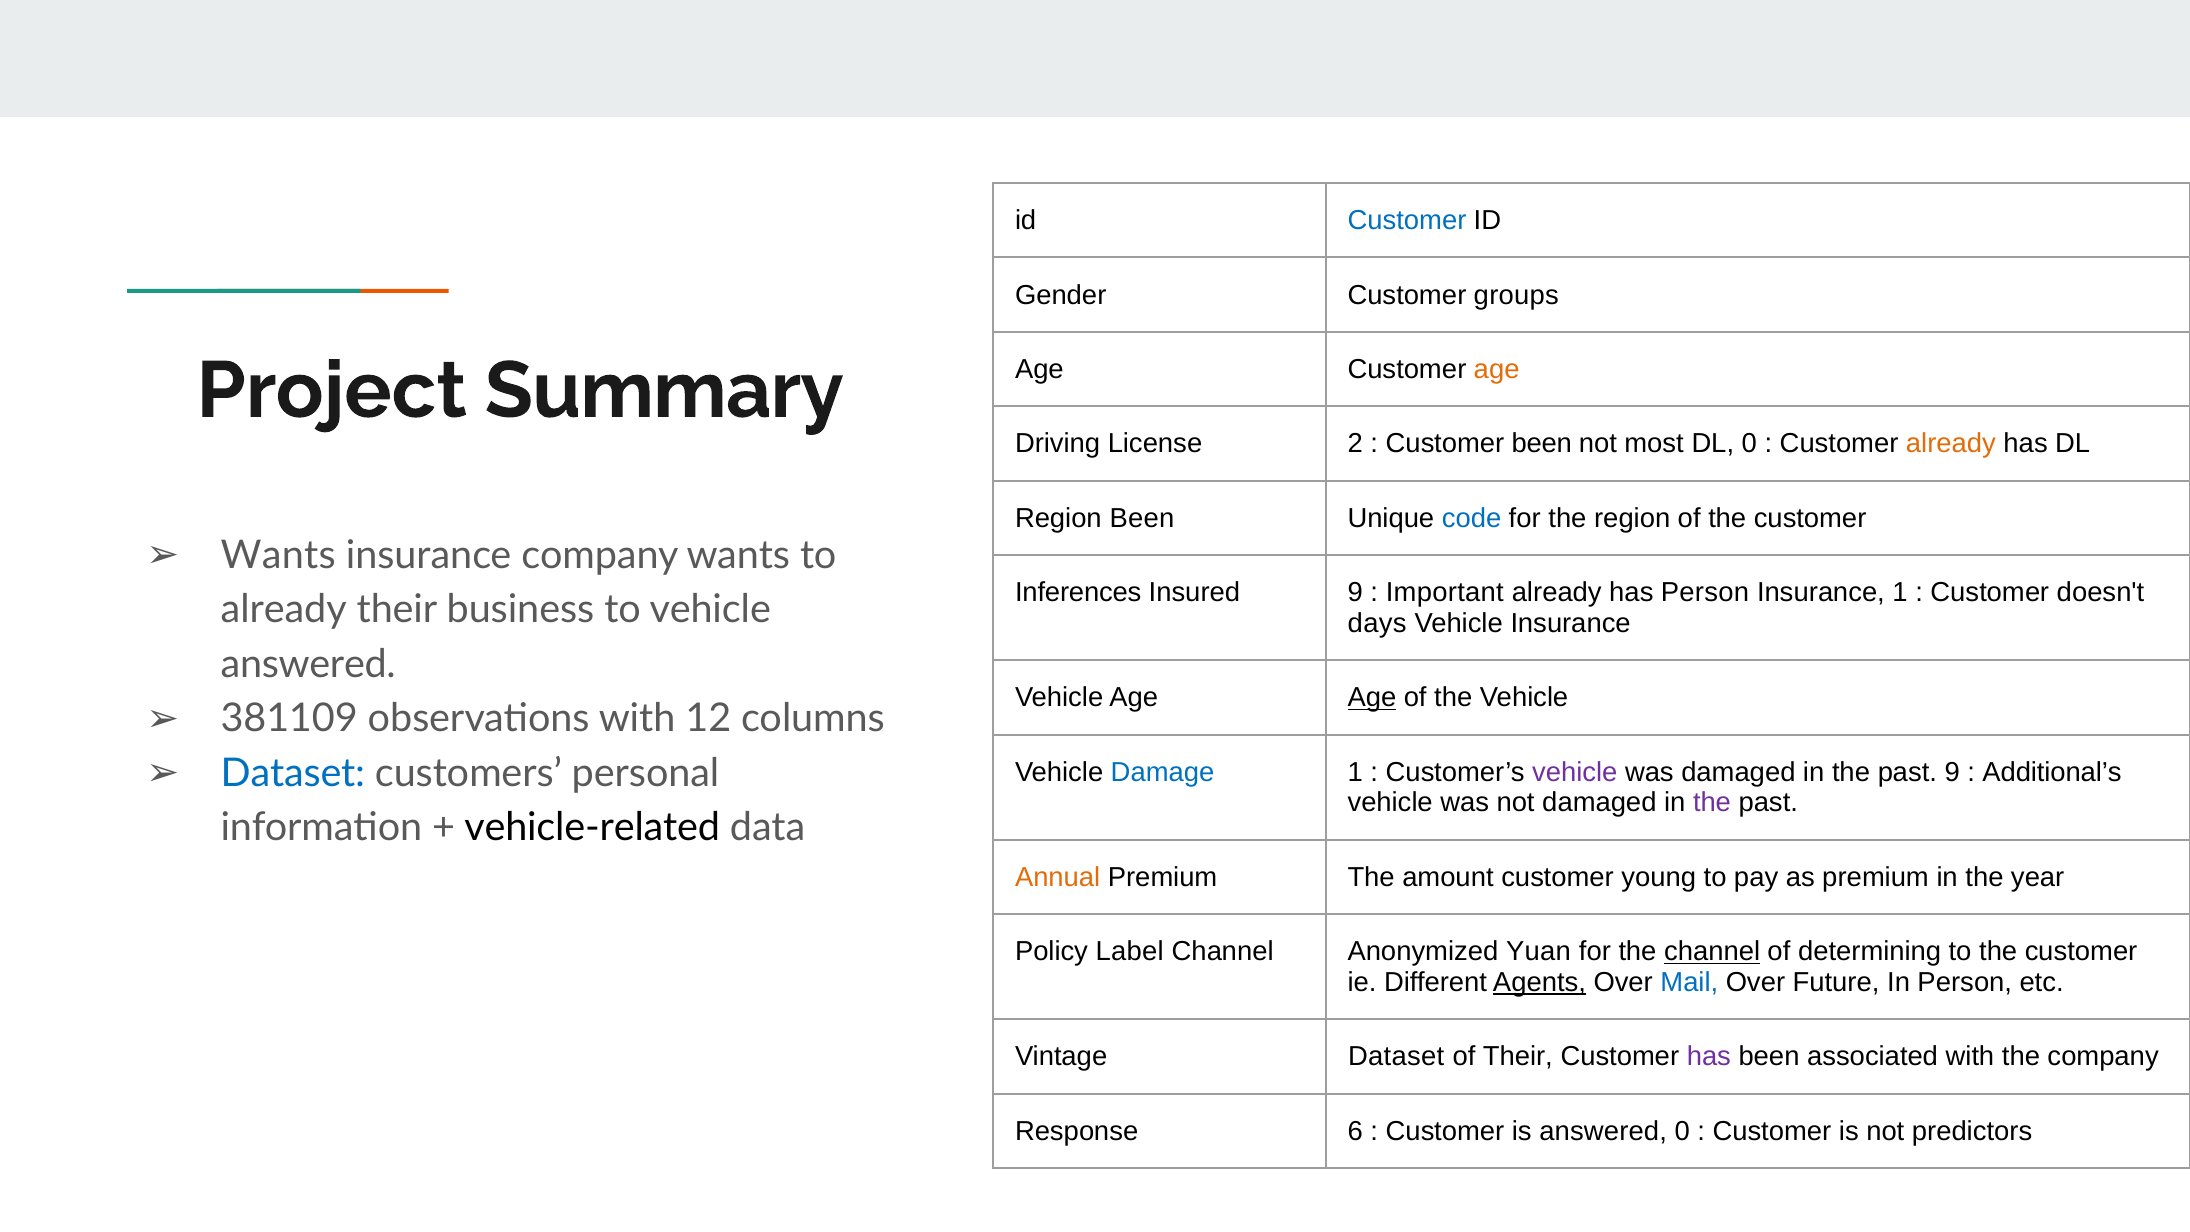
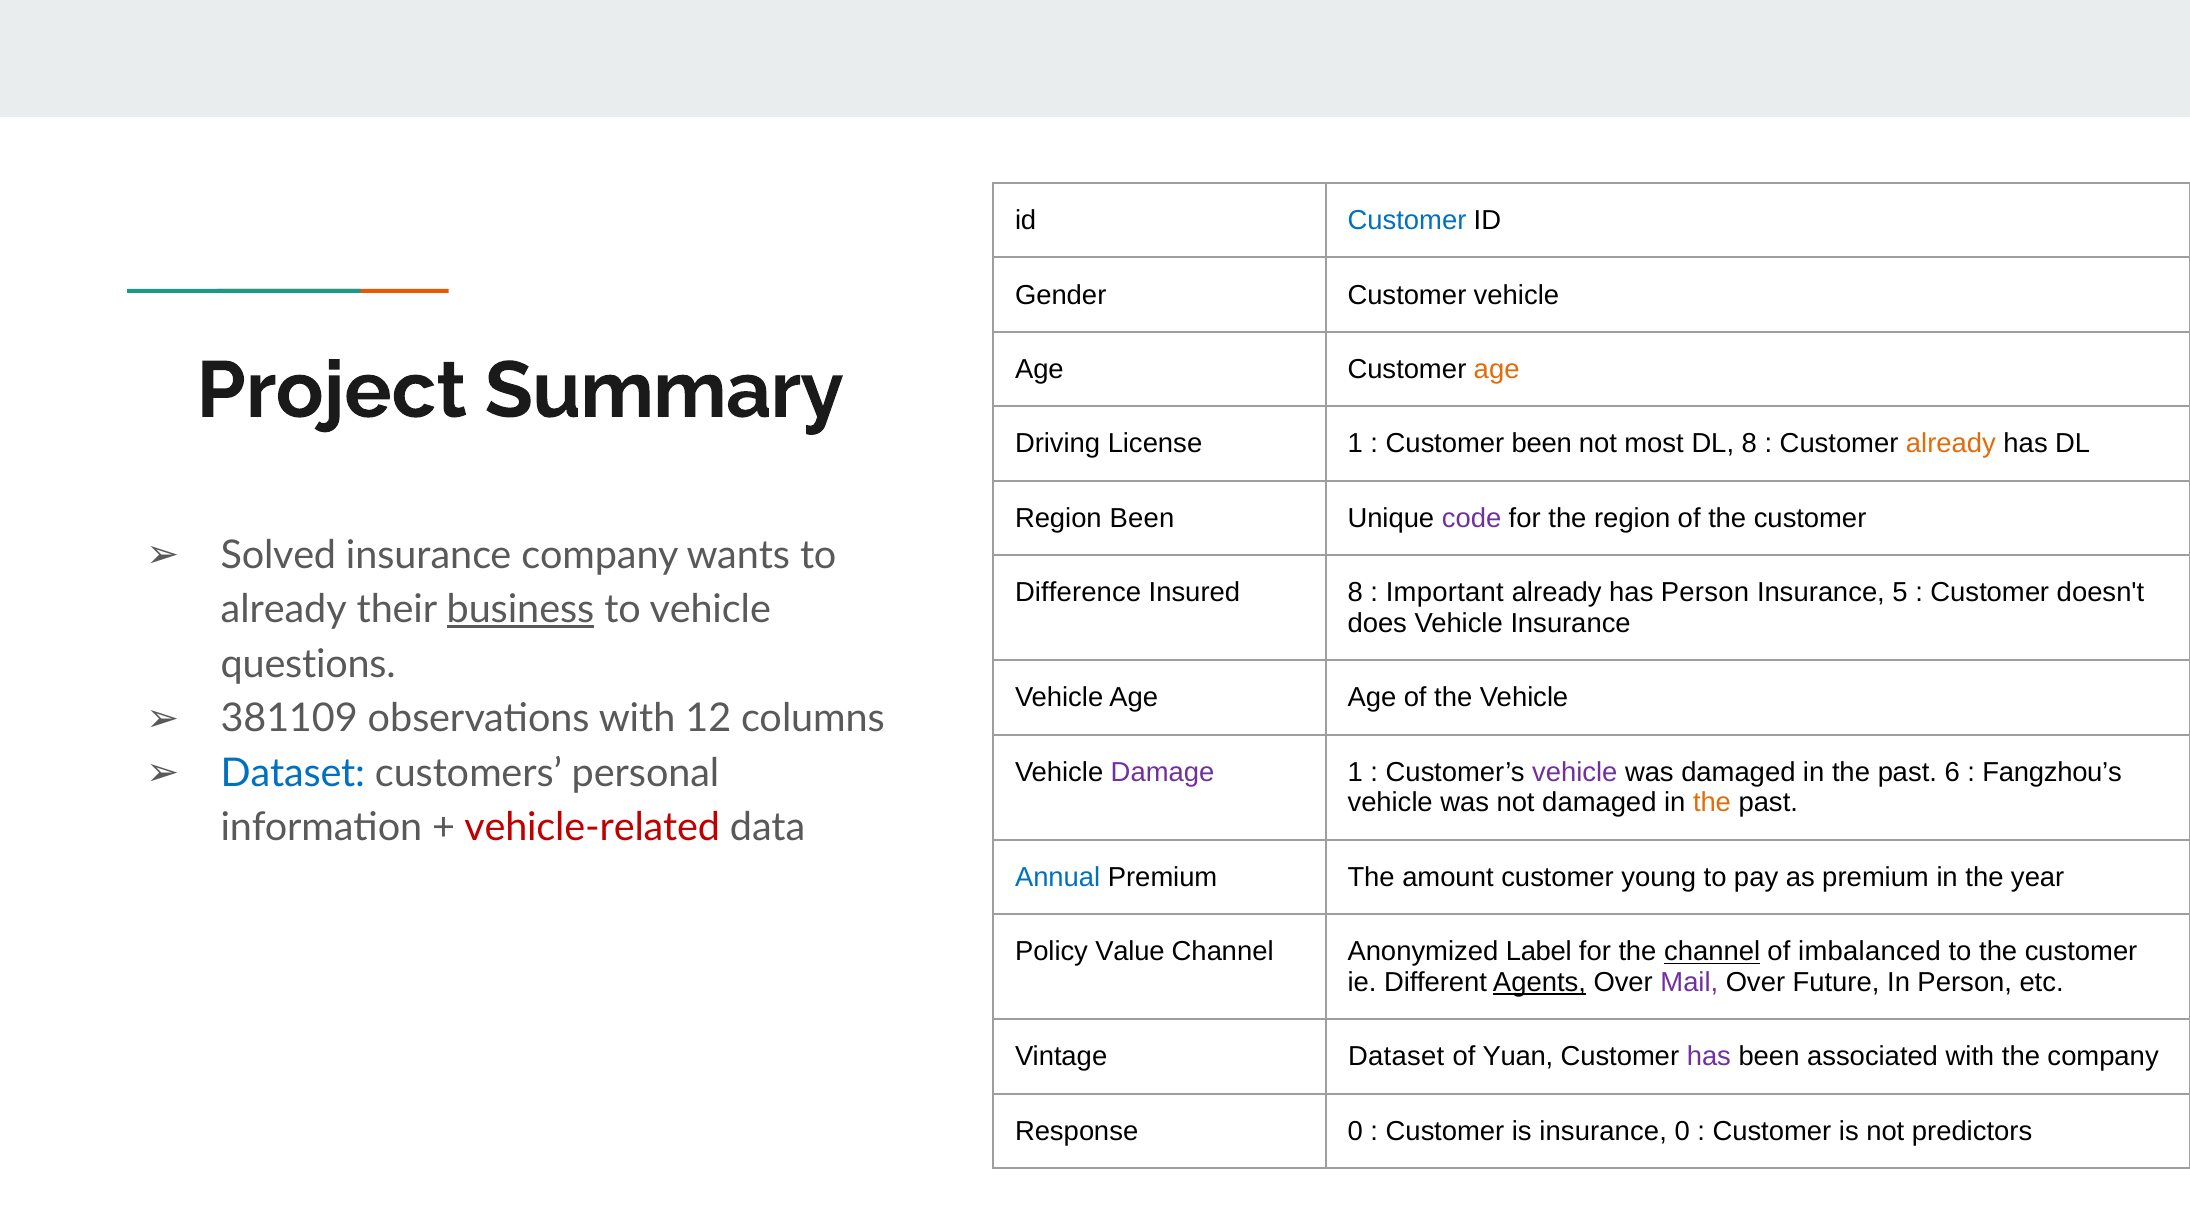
Customer groups: groups -> vehicle (1516, 295)
License 2: 2 -> 1 (1355, 444)
DL 0: 0 -> 8 (1749, 444)
code colour: blue -> purple (1472, 518)
Wants: Wants -> Solved (278, 555)
Inferences: Inferences -> Difference (1078, 593)
Insured 9: 9 -> 8 (1355, 593)
Insurance 1: 1 -> 5 (1900, 593)
business underline: none -> present (520, 610)
days: days -> does (1377, 623)
answered: answered -> questions (308, 664)
Age underline: present -> none (1372, 698)
Damage colour: blue -> purple (1163, 772)
past 9: 9 -> 6 (1952, 772)
Additional’s: Additional’s -> Fangzhou’s (2052, 772)
the colour: purple -> orange (1712, 803)
vehicle-related colour: black -> red (592, 828)
Annual colour: orange -> blue (1058, 877)
Label: Label -> Value (1130, 952)
Yuan: Yuan -> Label (1539, 952)
determining: determining -> imbalanced (1870, 952)
Mail colour: blue -> purple (1689, 982)
of Their: Their -> Yuan (1518, 1057)
Response 6: 6 -> 0 (1355, 1131)
is answered: answered -> insurance (1603, 1131)
